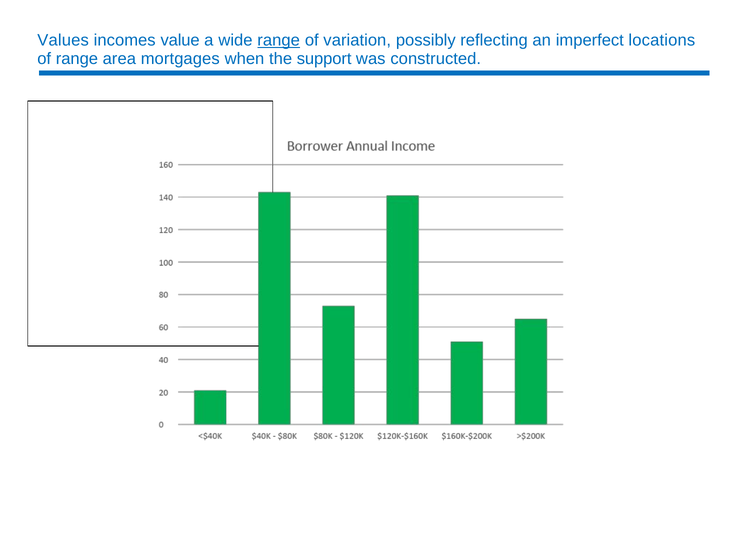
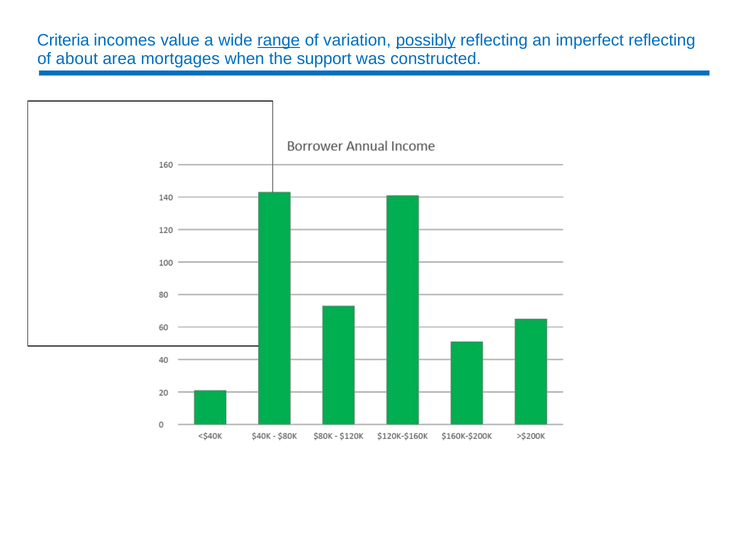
Values: Values -> Criteria (63, 40)
possibly underline: none -> present (426, 40)
imperfect locations: locations -> reflecting (662, 40)
of range: range -> about (77, 59)
